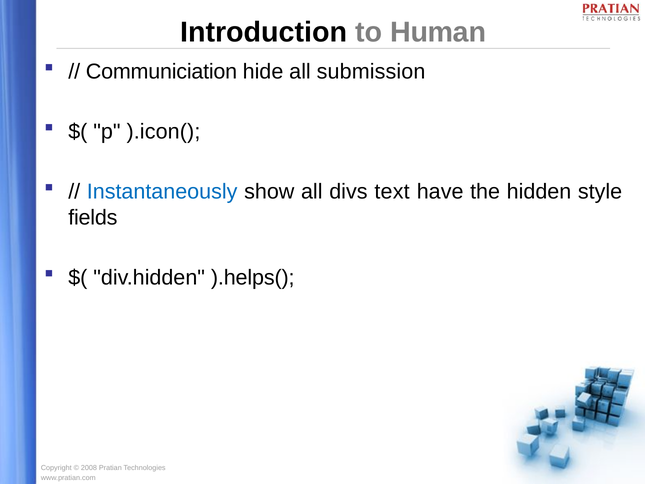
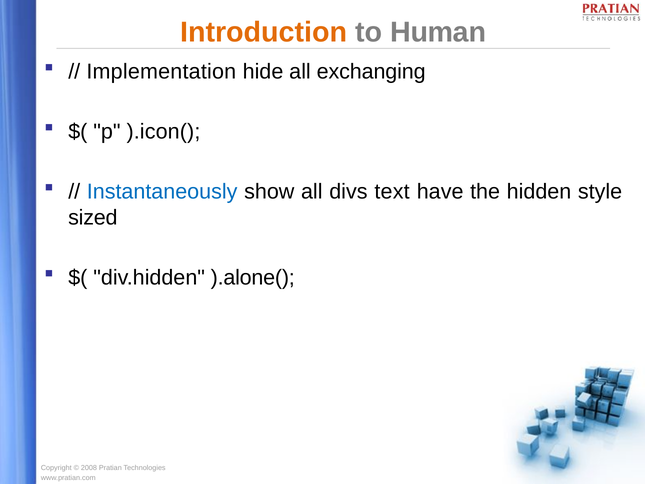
Introduction colour: black -> orange (264, 32)
Communiciation: Communiciation -> Implementation (161, 71)
submission: submission -> exchanging (371, 71)
fields: fields -> sized (93, 218)
).helps(: ).helps( -> ).alone( (253, 278)
